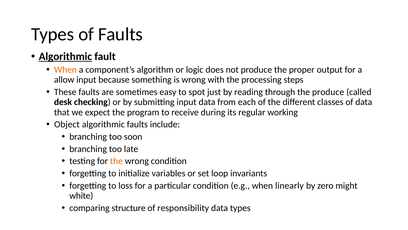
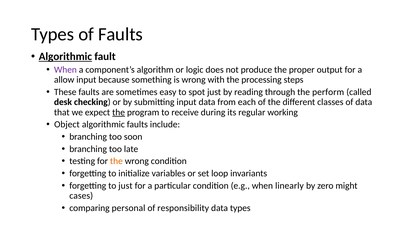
When colour: orange -> purple (65, 70)
the produce: produce -> perform (328, 92)
the underline: none -> present (119, 112)
to loss: loss -> just (125, 185)
white: white -> cases (81, 195)
structure: structure -> personal (129, 208)
